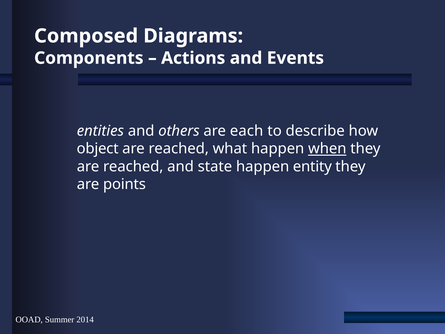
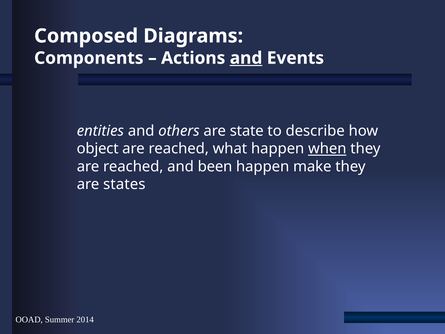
and underline: none -> present (246, 58)
each: each -> state (247, 131)
state: state -> been (215, 166)
entity: entity -> make (312, 166)
points: points -> states (124, 184)
